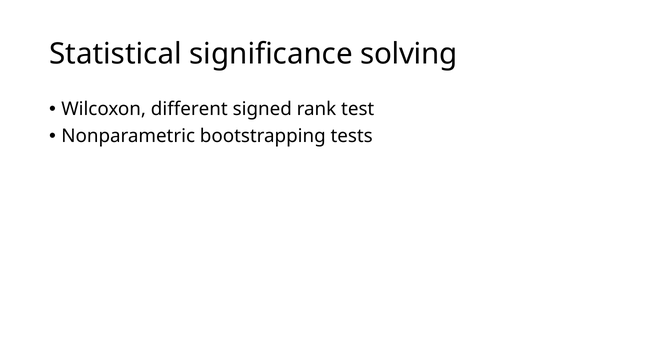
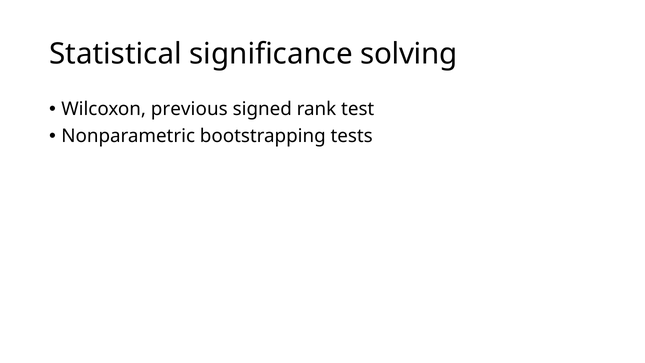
different: different -> previous (189, 109)
